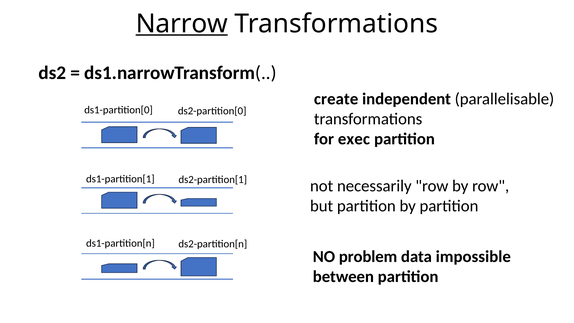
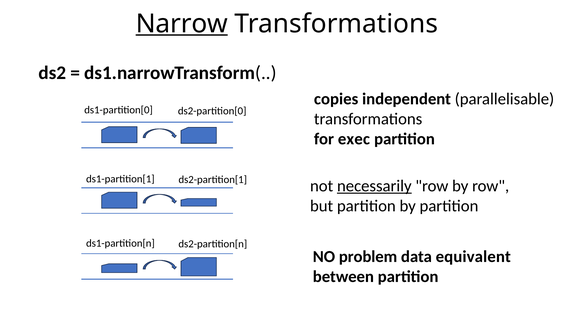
create: create -> copies (336, 99)
necessarily underline: none -> present (374, 186)
impossible: impossible -> equivalent (473, 256)
